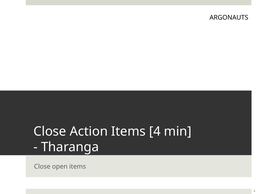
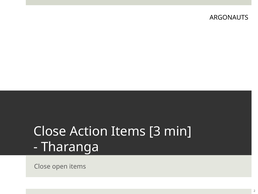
4: 4 -> 3 (155, 131)
